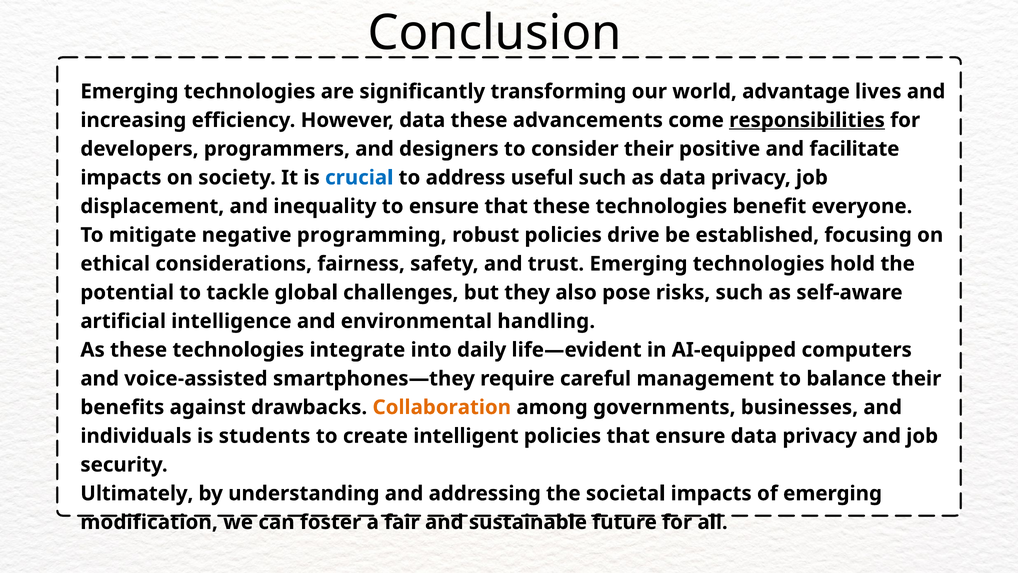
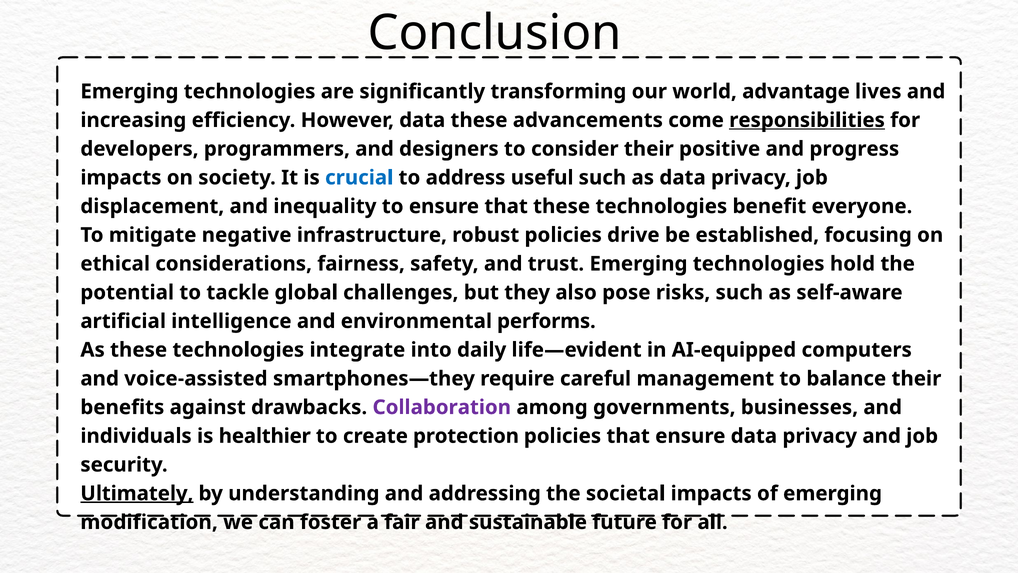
facilitate: facilitate -> progress (854, 149)
programming: programming -> infrastructure (372, 235)
handling: handling -> performs (546, 321)
Collaboration colour: orange -> purple (442, 407)
students: students -> healthier (265, 436)
intelligent: intelligent -> protection (466, 436)
Ultimately underline: none -> present (137, 493)
